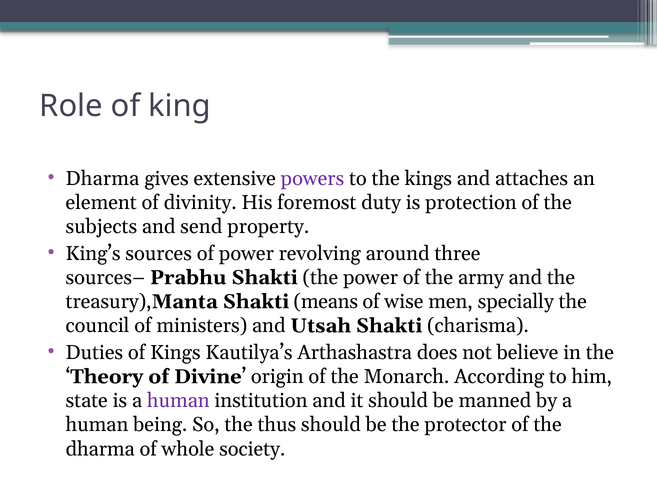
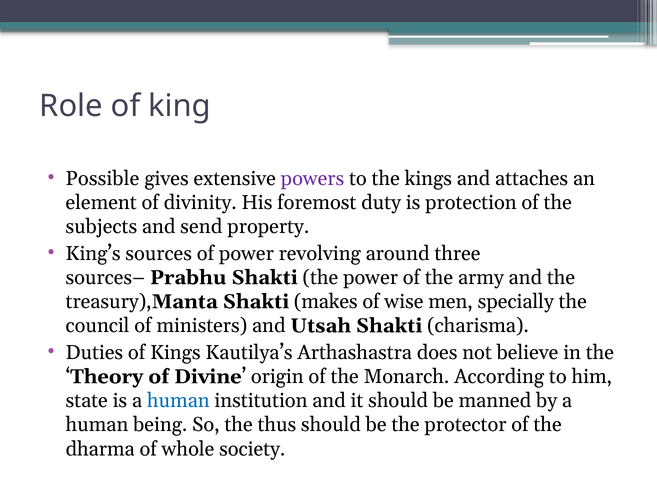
Dharma: Dharma -> Possible (102, 178)
means: means -> makes (326, 301)
human colour: purple -> blue (178, 401)
